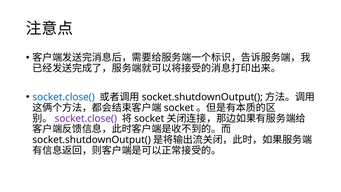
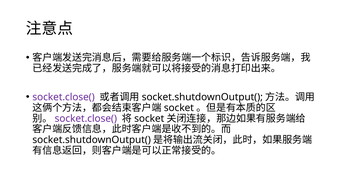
socket.close( colour: blue -> purple (64, 97)
